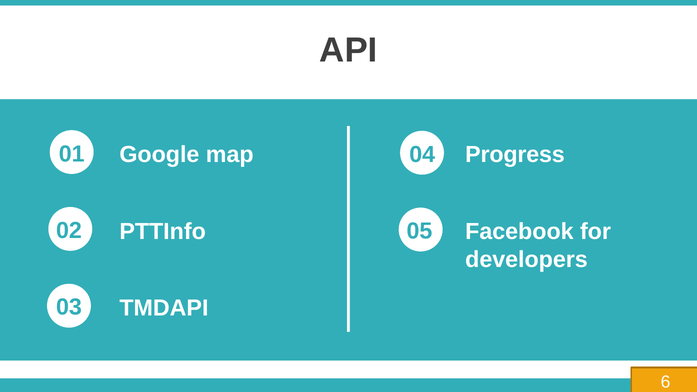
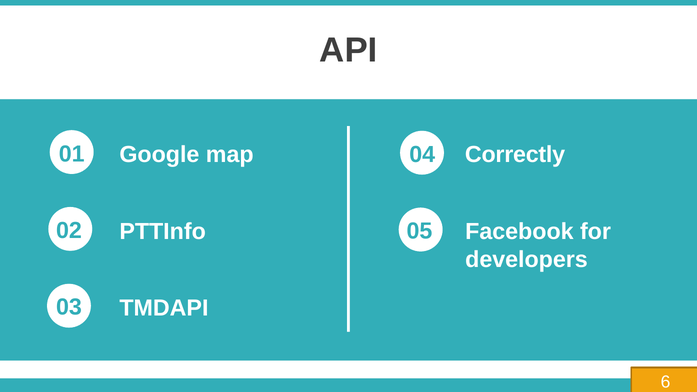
Progress: Progress -> Correctly (515, 155)
